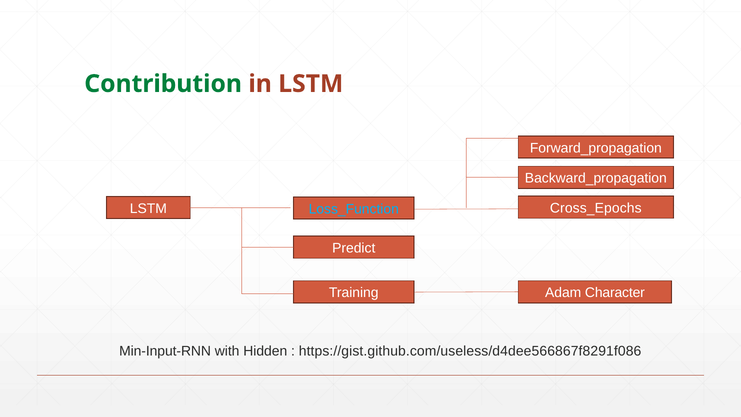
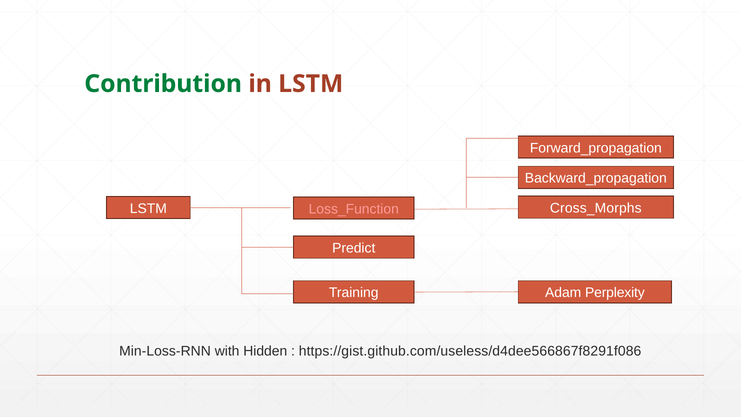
Cross_Epochs: Cross_Epochs -> Cross_Morphs (596, 208)
Loss_Function colour: light blue -> pink (354, 209)
Character: Character -> Perplexity (615, 293)
Min-Input-RNN: Min-Input-RNN -> Min-Loss-RNN (165, 351)
